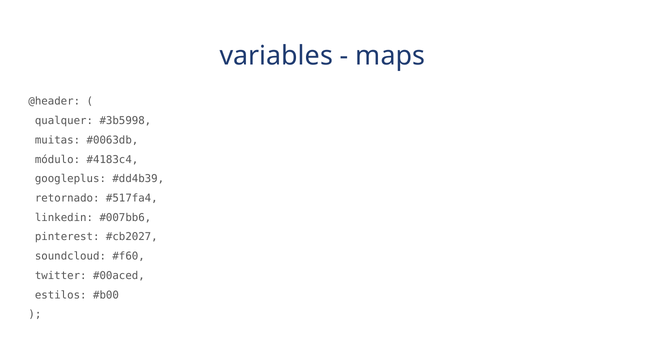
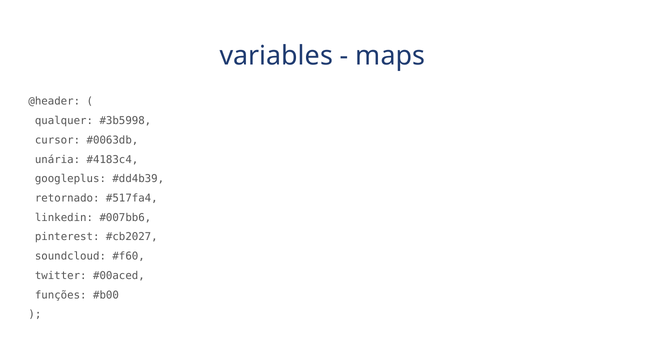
muitas: muitas -> cursor (58, 140)
módulo: módulo -> unária (58, 159)
estilos: estilos -> funções (61, 295)
